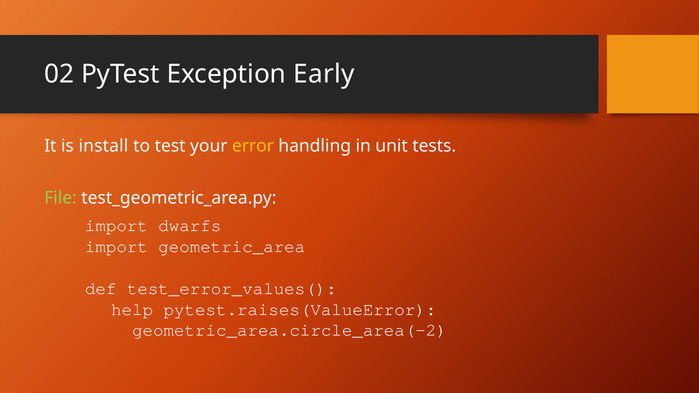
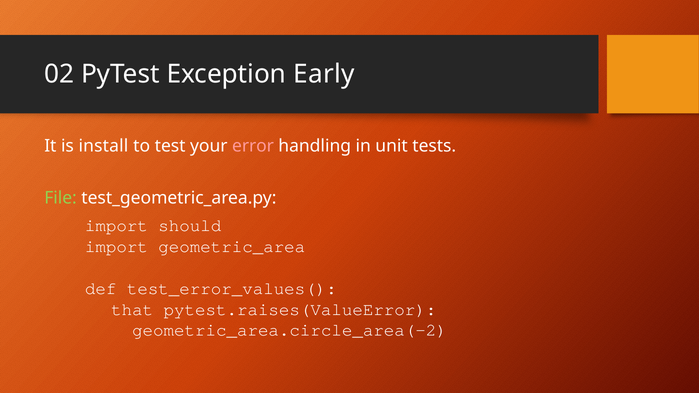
error colour: yellow -> pink (253, 146)
dwarfs: dwarfs -> should (190, 226)
help: help -> that (132, 309)
